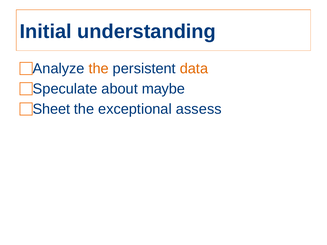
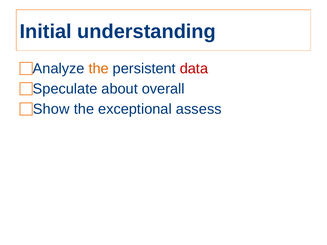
data colour: orange -> red (194, 69)
maybe: maybe -> overall (163, 89)
Sheet: Sheet -> Show (51, 109)
